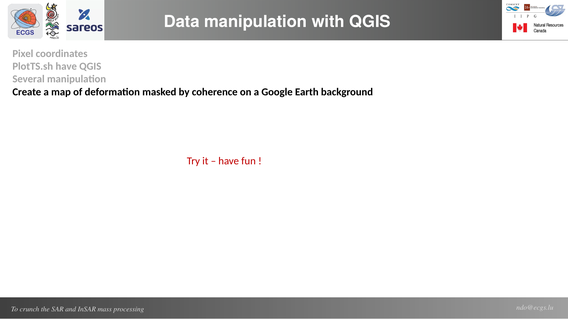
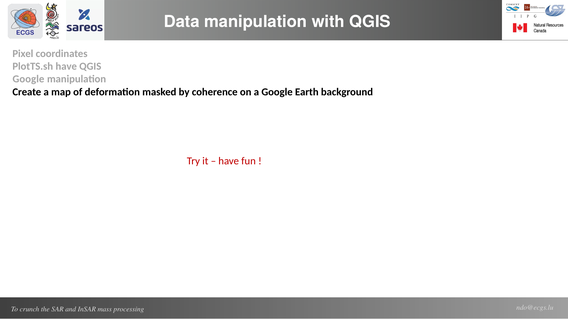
Several: Several -> Google (28, 79)
